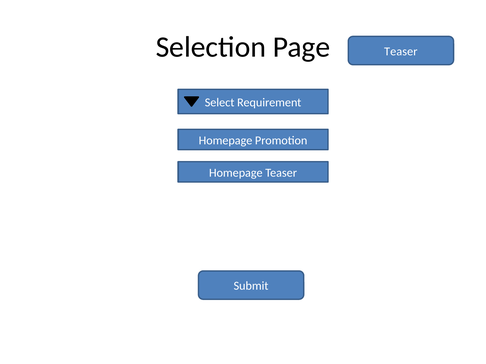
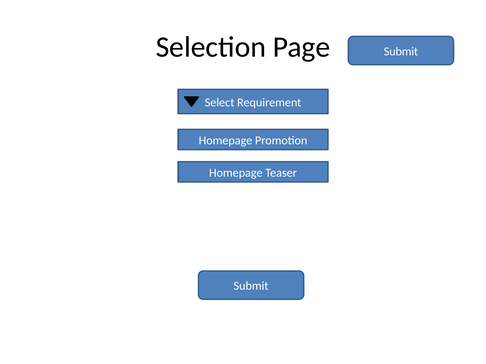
Teaser: Teaser -> Submit (401, 51)
